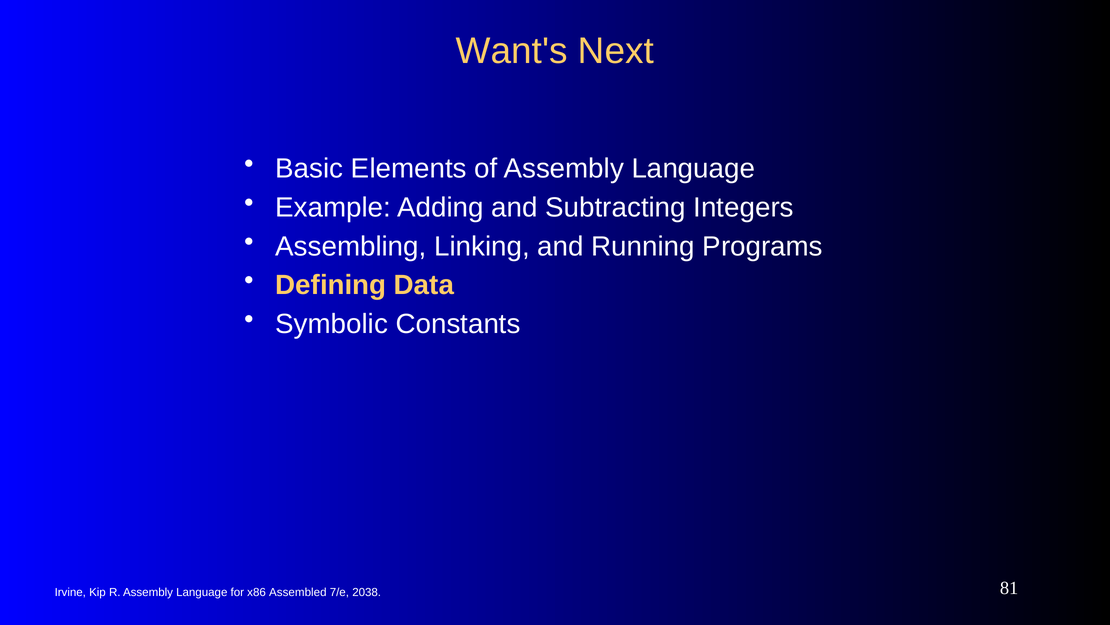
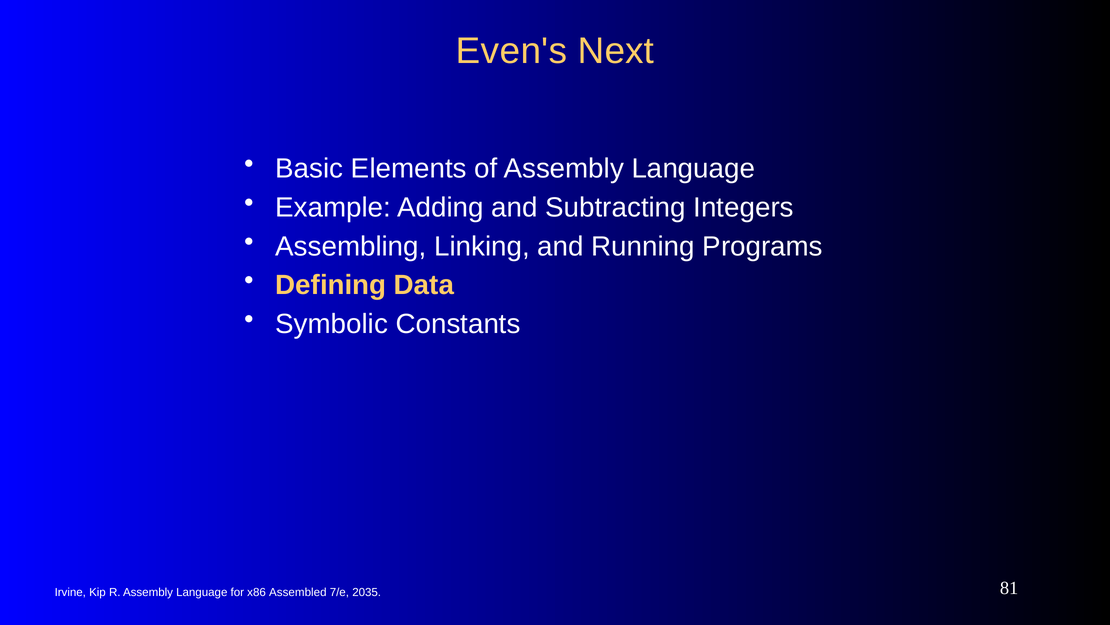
Want's: Want's -> Even's (512, 51)
2038: 2038 -> 2035 (367, 592)
